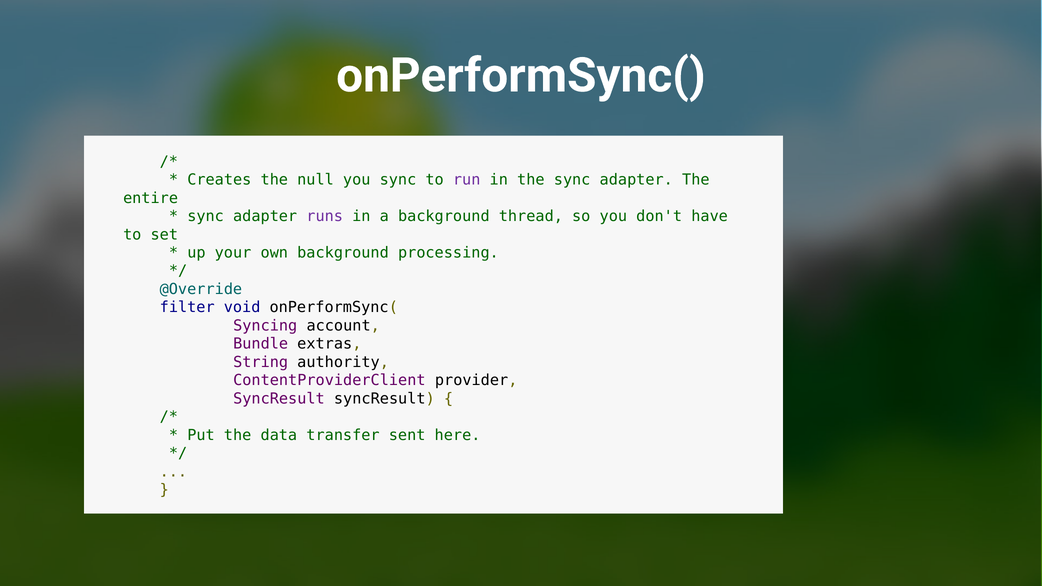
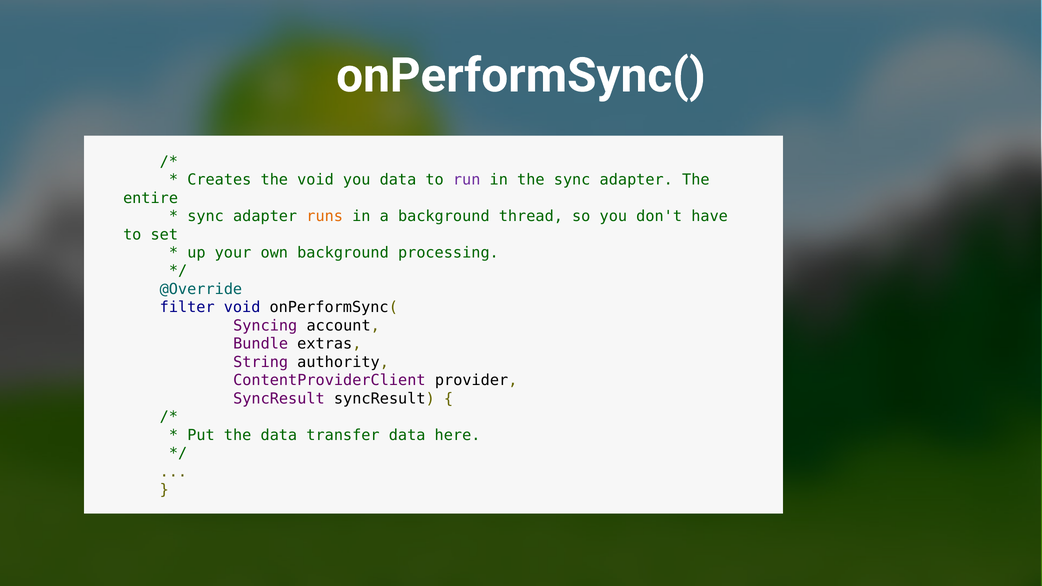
the null: null -> void (316, 180)
you sync: sync -> data (398, 180)
runs colour: purple -> orange (325, 216)
transfer sent: sent -> data (407, 435)
